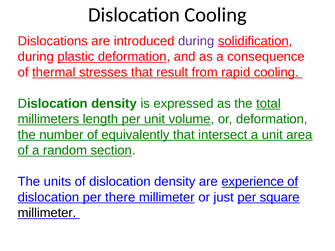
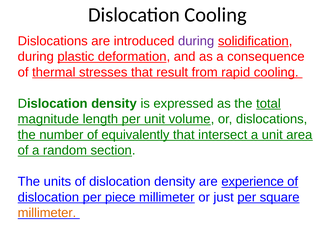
millimeters: millimeters -> magnitude (48, 119)
or deformation: deformation -> dislocations (272, 119)
there: there -> piece (120, 197)
millimeter colour: black -> orange (47, 213)
